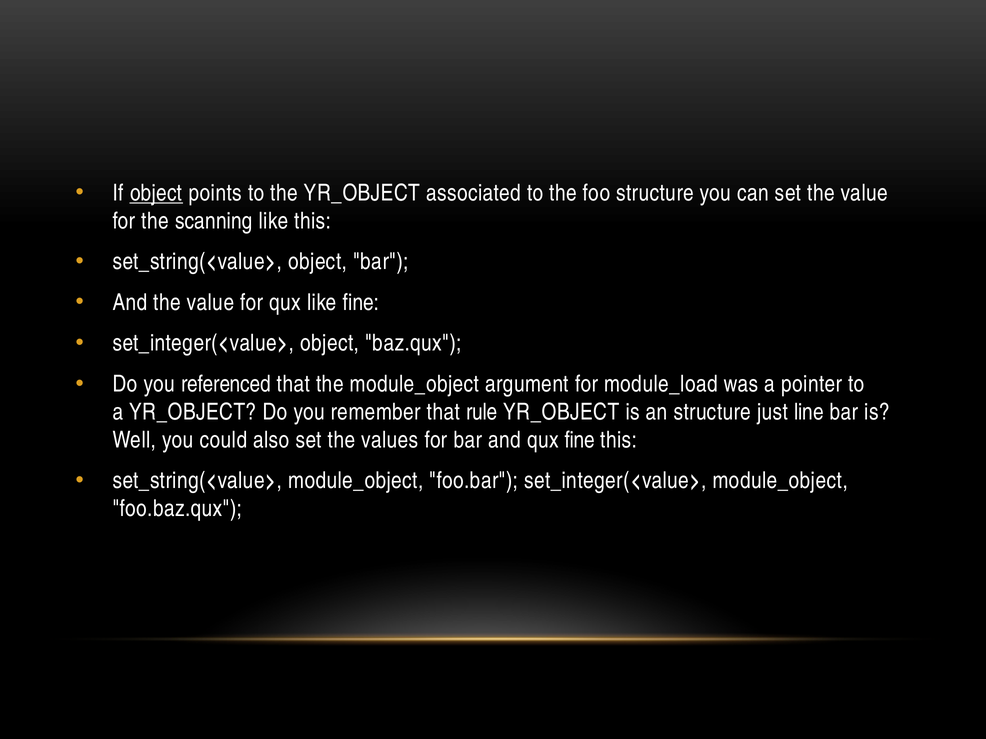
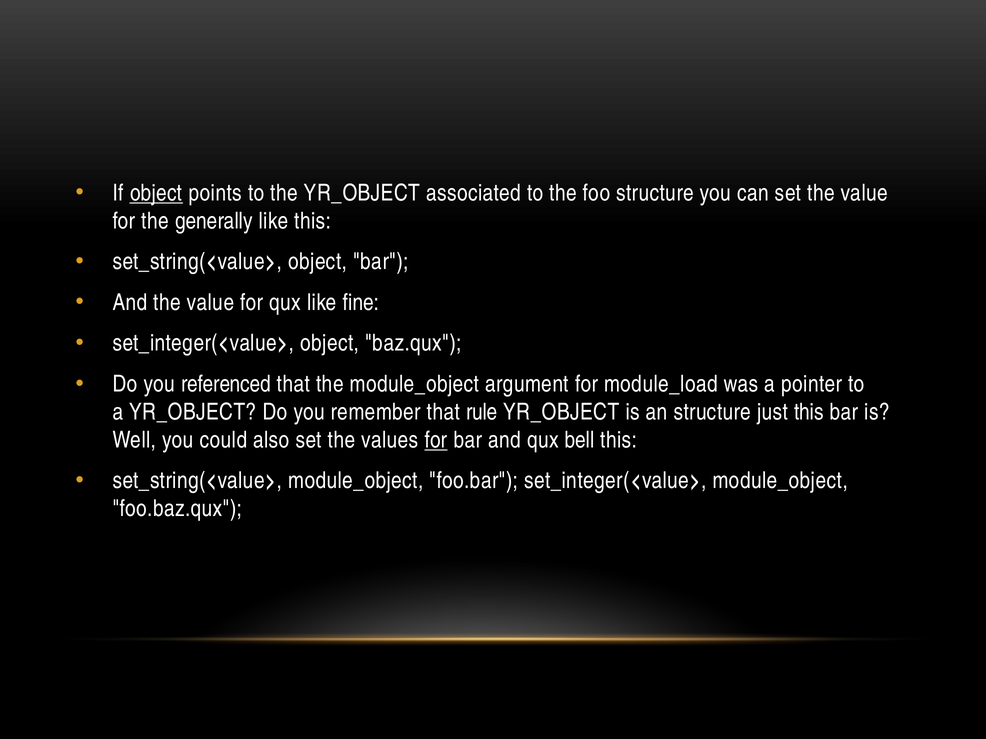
scanning: scanning -> generally (214, 221)
just line: line -> this (809, 412)
for underline: none -> present (436, 440)
qux fine: fine -> bell (580, 440)
